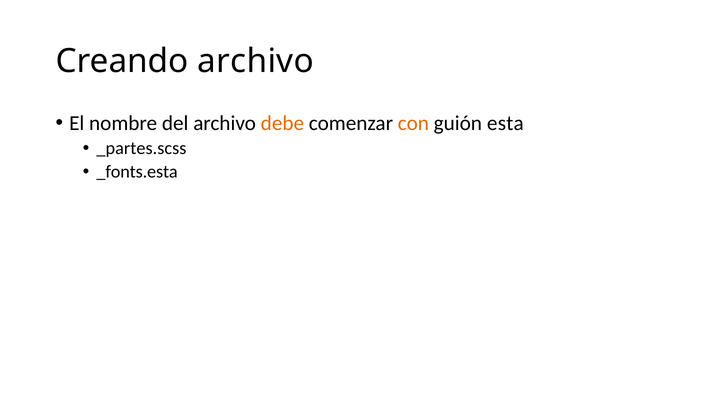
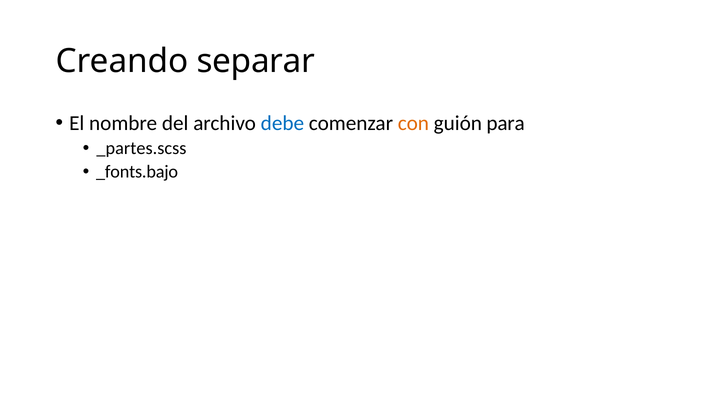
Creando archivo: archivo -> separar (256, 61)
debe colour: orange -> blue (282, 123)
esta: esta -> para (506, 123)
_fonts.esta: _fonts.esta -> _fonts.bajo (137, 172)
